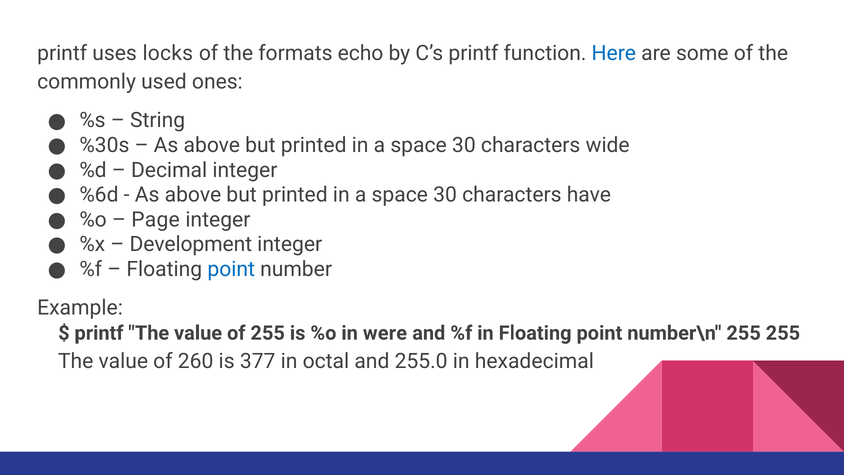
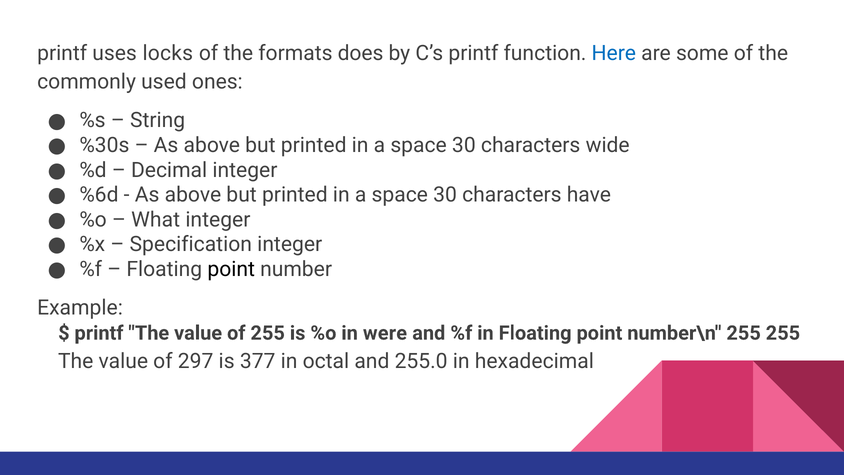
echo: echo -> does (361, 53)
Page: Page -> What (156, 219)
Development: Development -> Specification (191, 244)
point colour: blue -> black (231, 269)
260: 260 -> 297 (196, 361)
